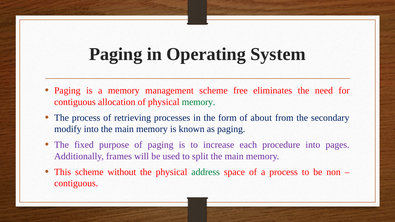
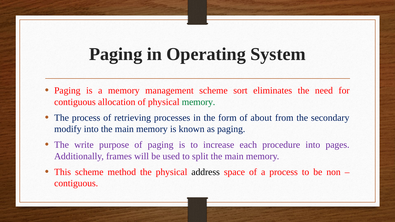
free: free -> sort (240, 91)
fixed: fixed -> write (84, 145)
without: without -> method (122, 172)
address colour: green -> black (206, 172)
